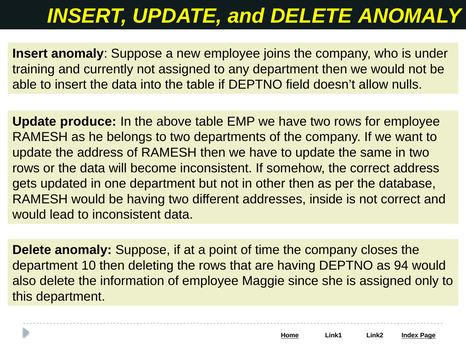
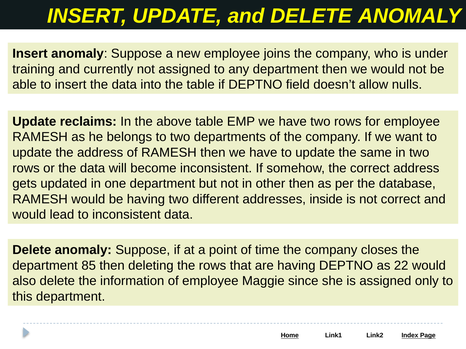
produce: produce -> reclaims (88, 122)
10: 10 -> 85 (89, 266)
94: 94 -> 22 (401, 266)
